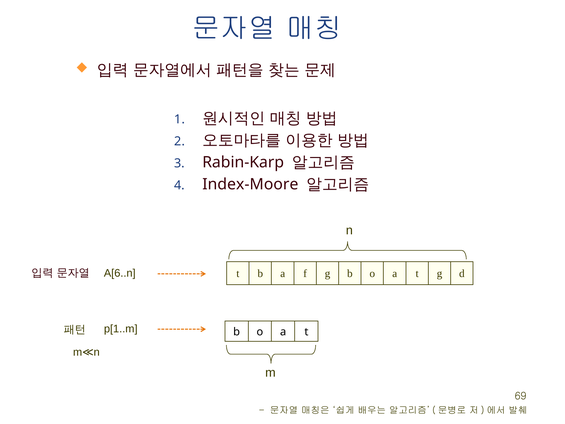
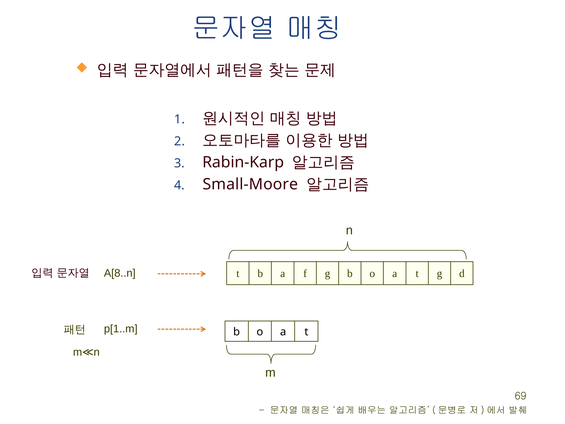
Index-Moore: Index-Moore -> Small-Moore (250, 184)
A[6..n: A[6..n -> A[8..n (120, 273)
